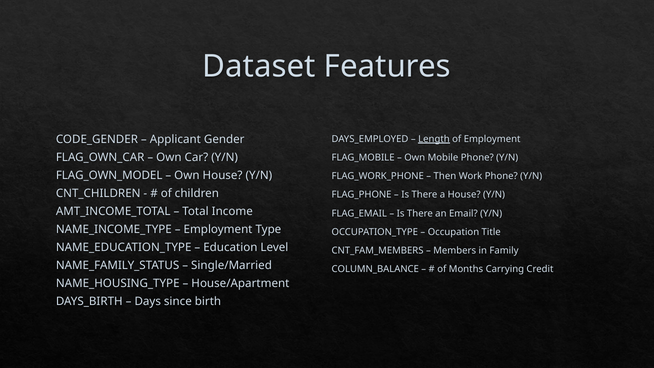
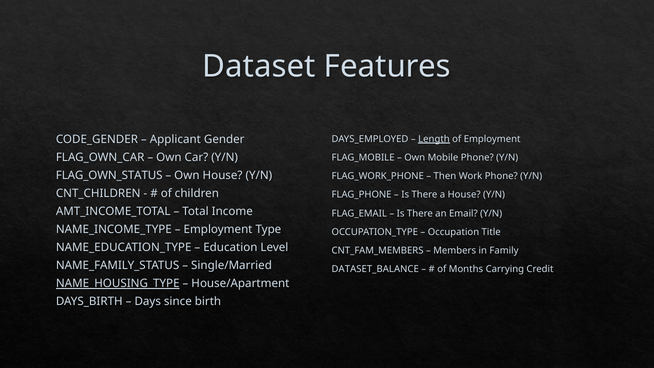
FLAG_OWN_MODEL: FLAG_OWN_MODEL -> FLAG_OWN_STATUS (109, 176)
COLUMN_BALANCE: COLUMN_BALANCE -> DATASET_BALANCE (375, 269)
NAME_HOUSING_TYPE underline: none -> present (118, 283)
